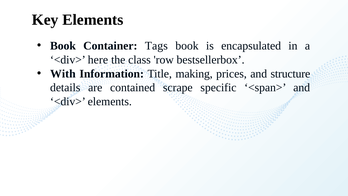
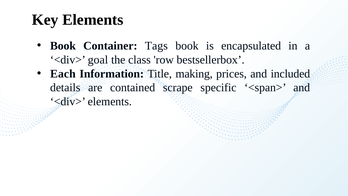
here: here -> goal (98, 60)
With: With -> Each (63, 74)
structure: structure -> included (290, 74)
